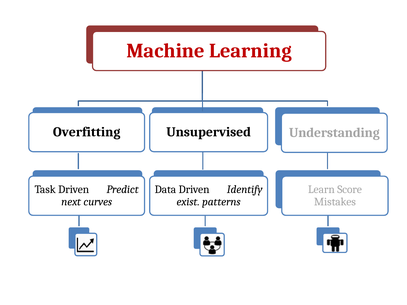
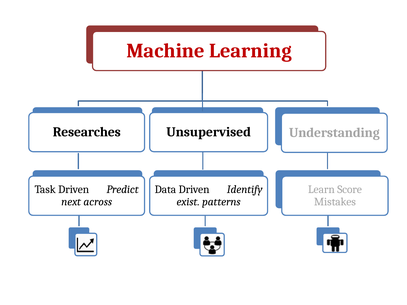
Overfitting: Overfitting -> Researches (87, 132)
curves: curves -> across (98, 202)
